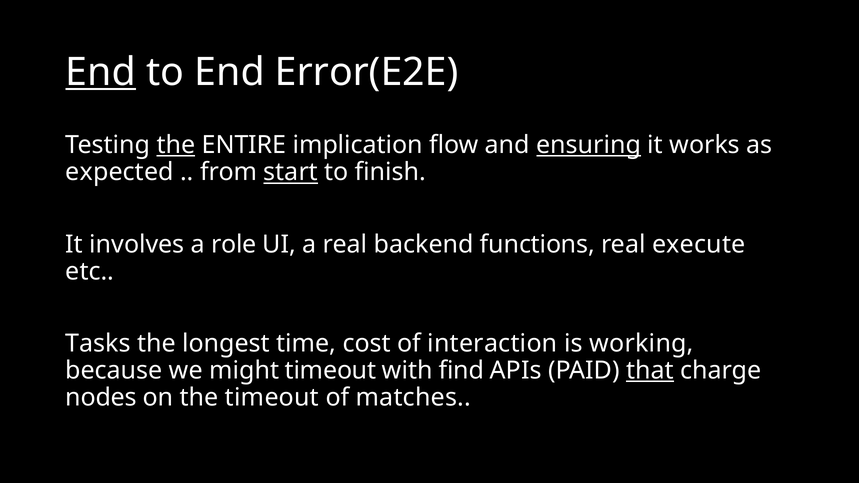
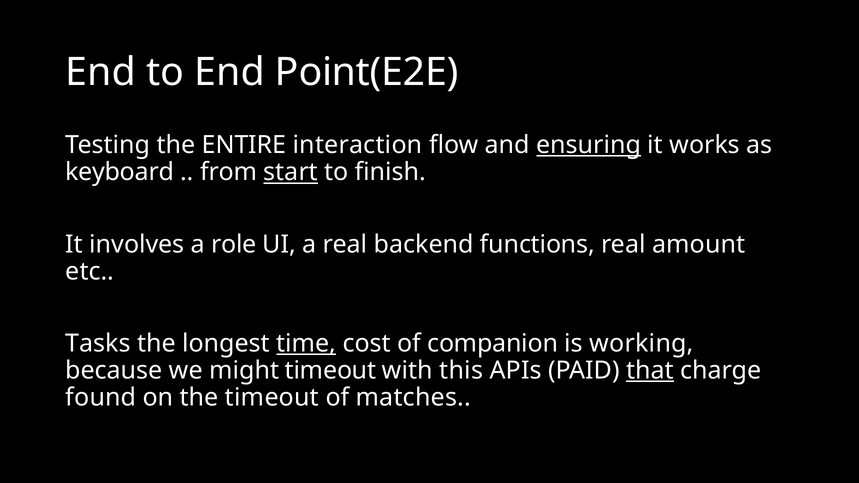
End underline: present -> none (101, 72)
Error(E2E: Error(E2E -> Point(E2E (367, 72)
the underline: present -> none (176, 145)
implication: implication -> interaction (358, 145)
expected: expected -> keyboard (120, 172)
execute: execute -> amount (699, 244)
time underline: none -> present (306, 343)
interaction: interaction -> companion (493, 343)
find: find -> this (461, 370)
nodes: nodes -> found (101, 398)
